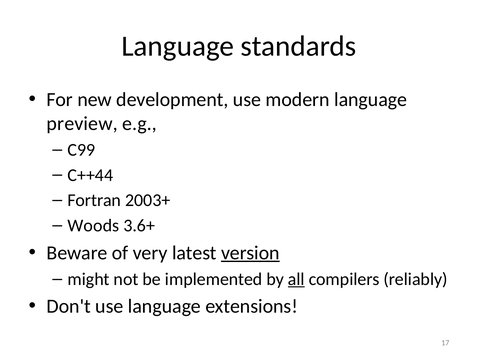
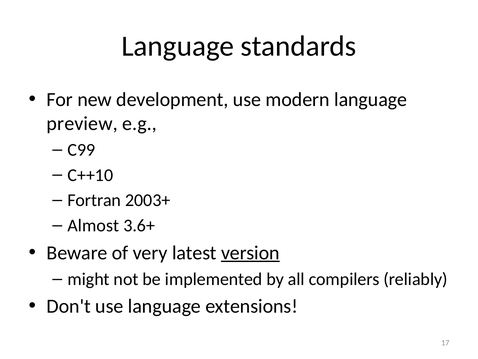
C++44: C++44 -> C++10 (90, 175)
Woods: Woods -> Almost (93, 225)
all underline: present -> none (296, 279)
